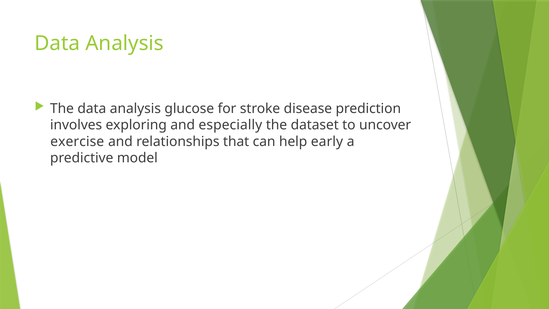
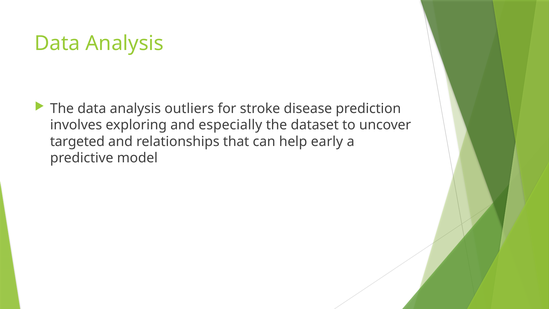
glucose: glucose -> outliers (189, 109)
exercise: exercise -> targeted (77, 141)
